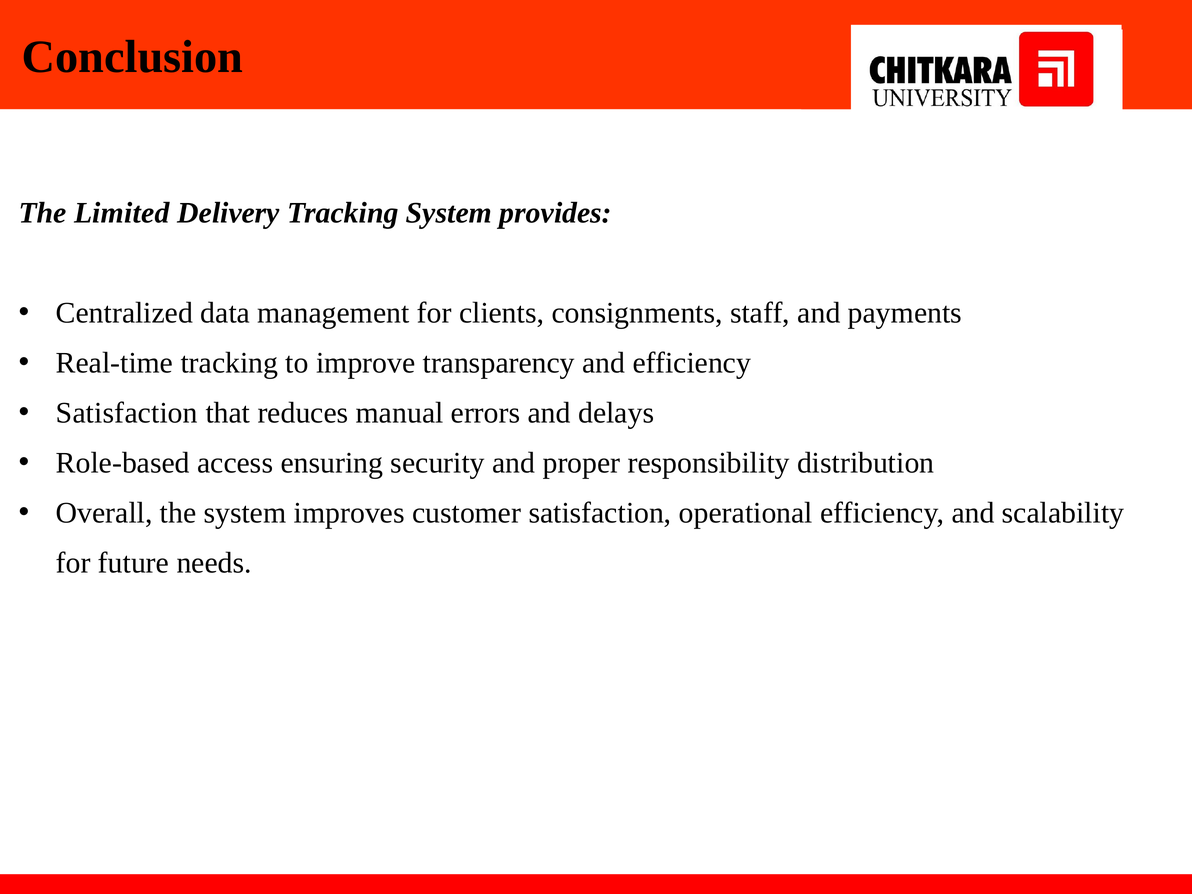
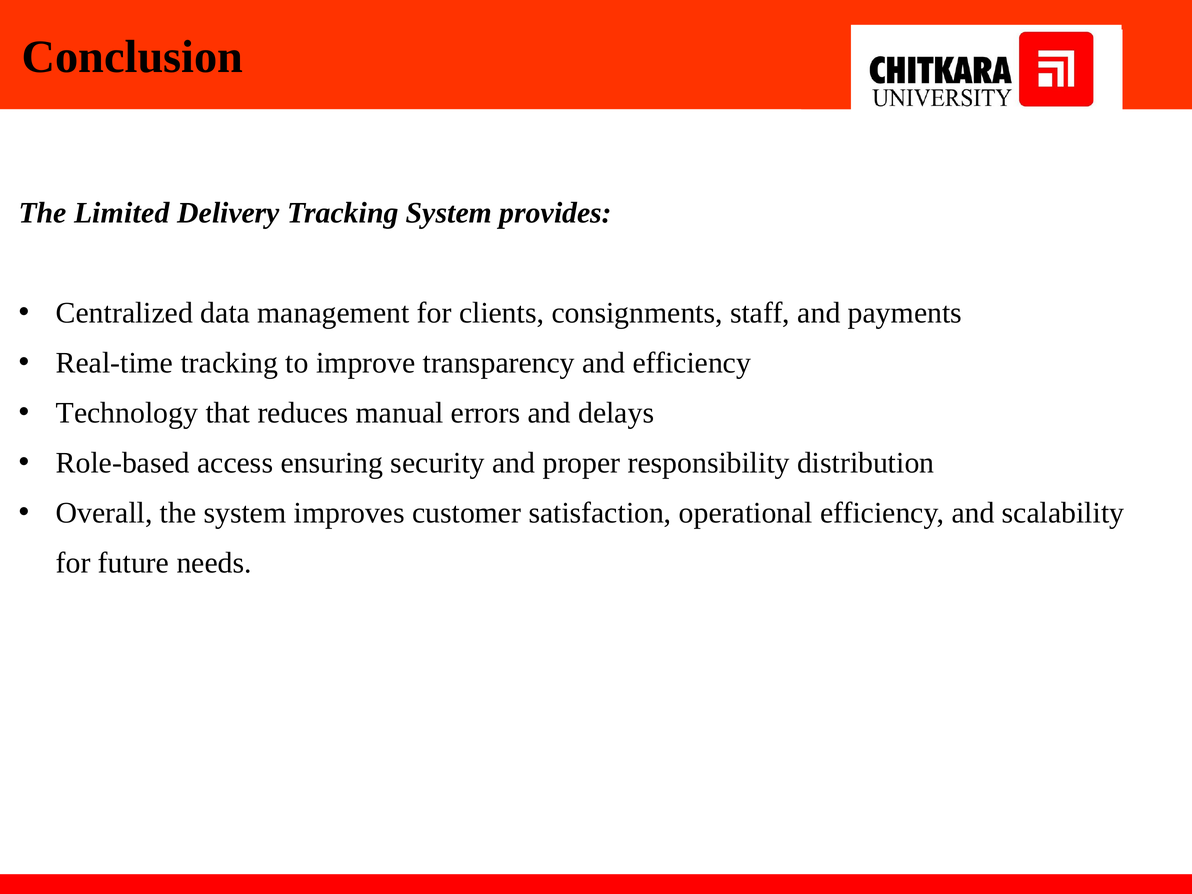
Satisfaction: Satisfaction -> Technology (127, 413)
